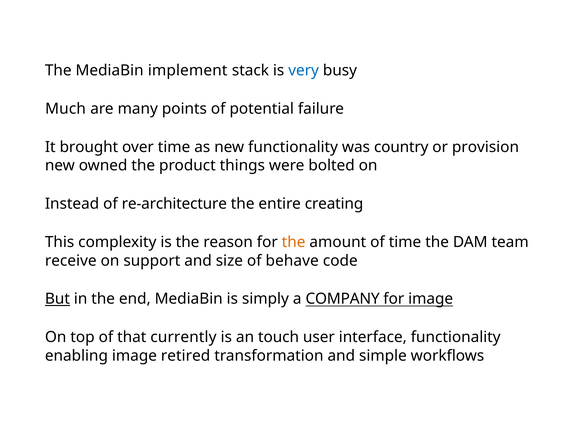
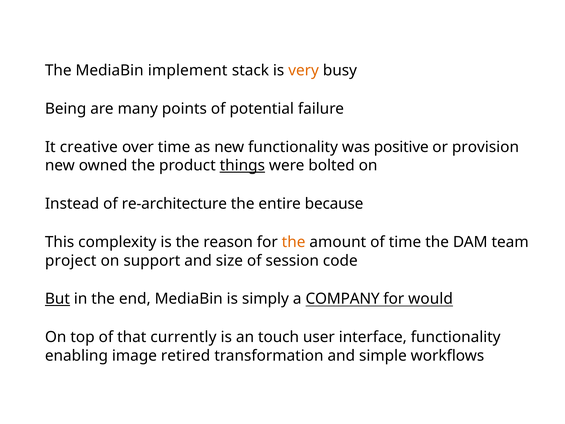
very colour: blue -> orange (304, 70)
Much: Much -> Being (66, 109)
brought: brought -> creative (89, 147)
country: country -> positive (401, 147)
things underline: none -> present (242, 165)
creating: creating -> because (334, 204)
receive: receive -> project (71, 260)
behave: behave -> session (292, 260)
for image: image -> would (431, 299)
